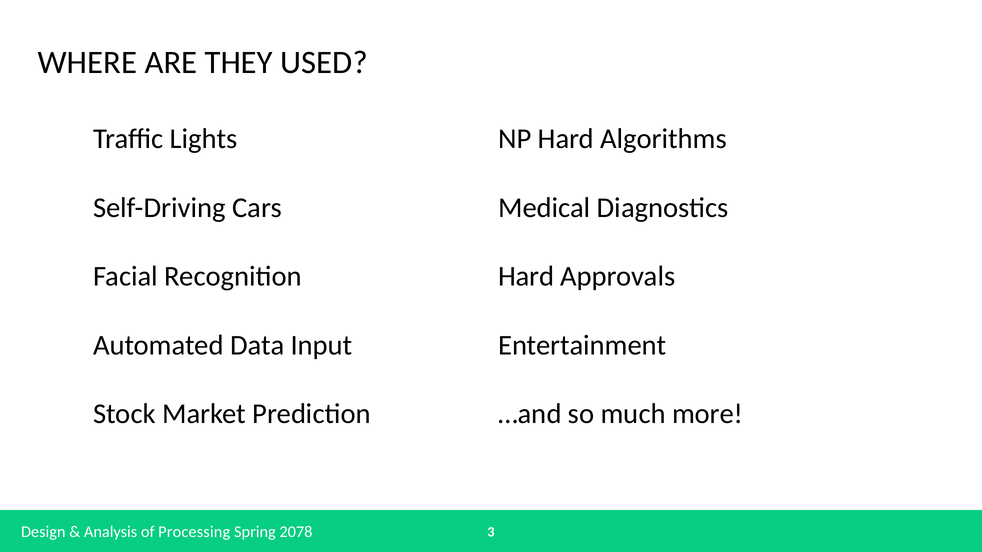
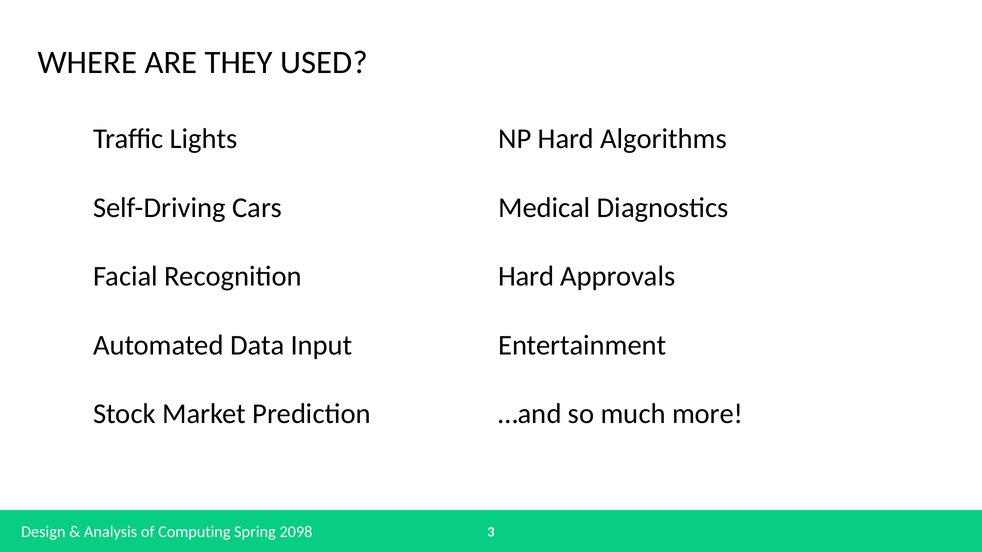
Processing: Processing -> Computing (194, 532)
2078: 2078 -> 2098 (296, 532)
